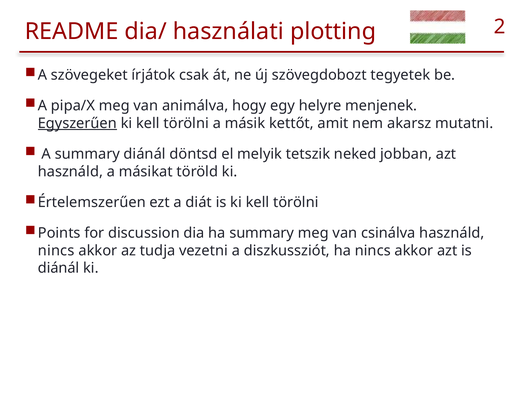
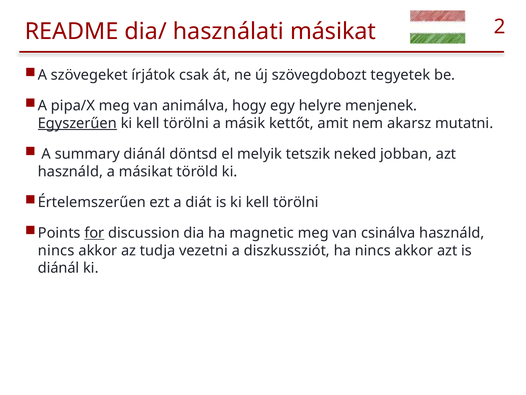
használati plotting: plotting -> másikat (333, 31)
for underline: none -> present (94, 233)
ha summary: summary -> magnetic (262, 233)
